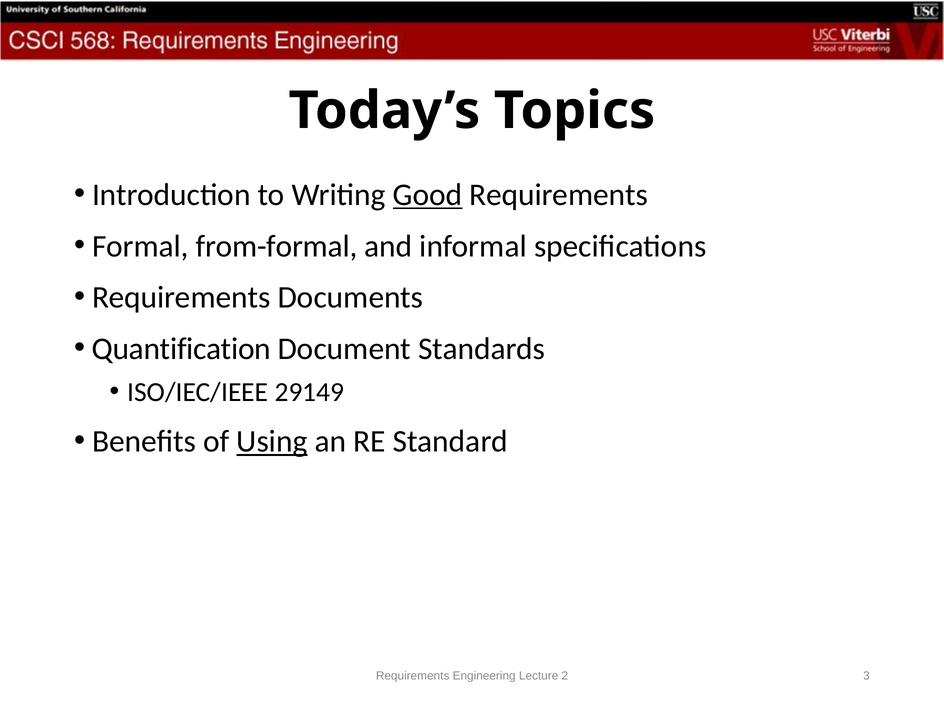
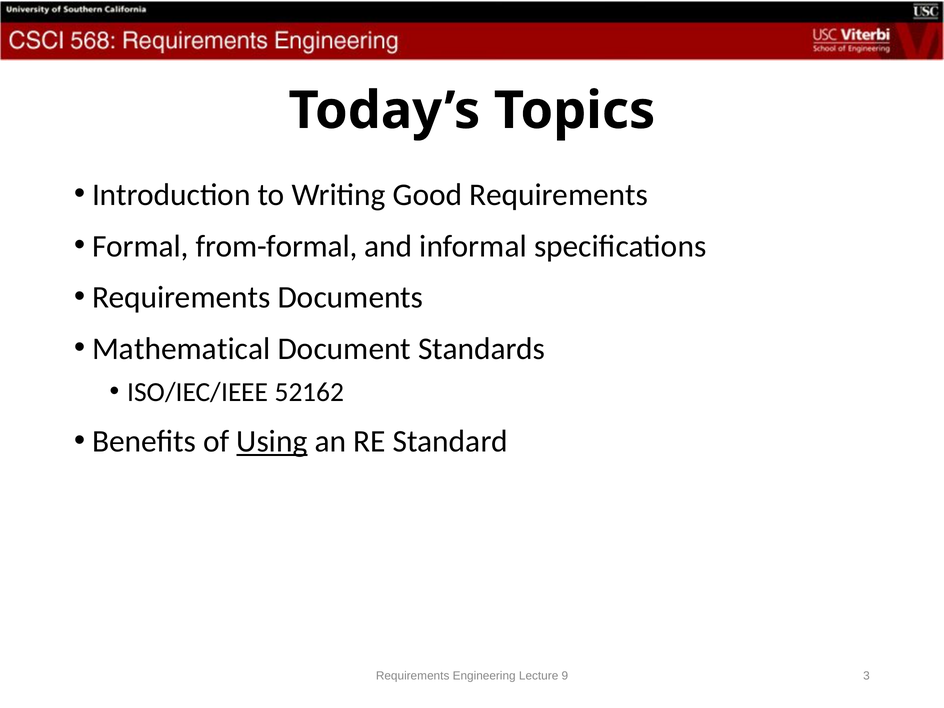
Good underline: present -> none (428, 195)
Quantification: Quantification -> Mathematical (181, 349)
29149: 29149 -> 52162 (309, 392)
2: 2 -> 9 (565, 676)
